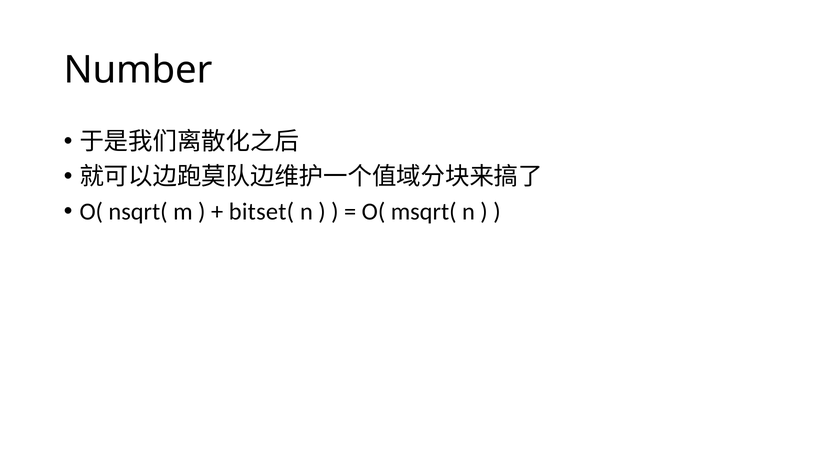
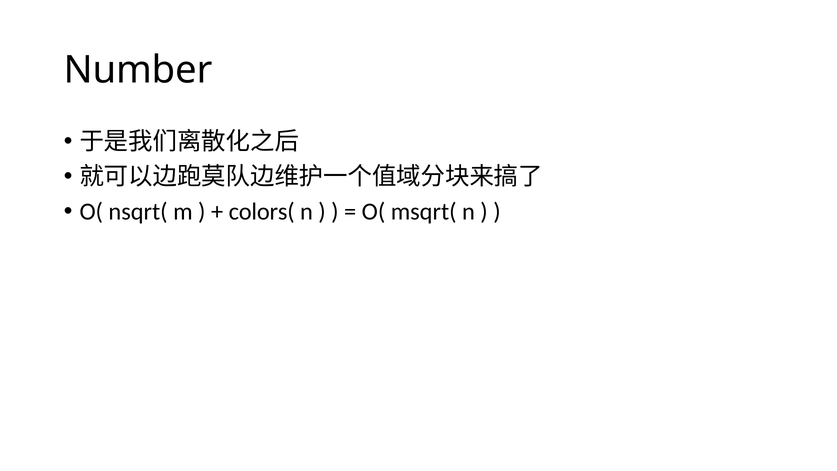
bitset(: bitset( -> colors( (262, 212)
